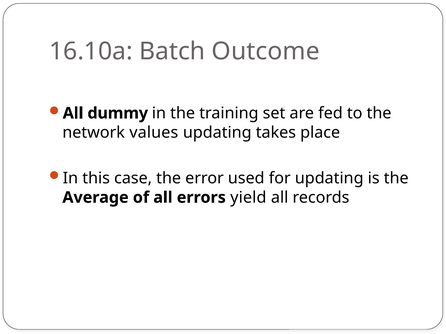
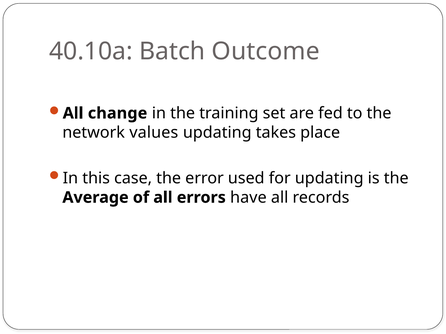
16.10a: 16.10a -> 40.10a (91, 52)
dummy: dummy -> change (118, 113)
yield: yield -> have (248, 198)
